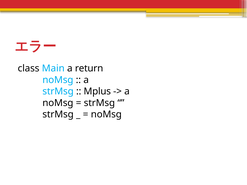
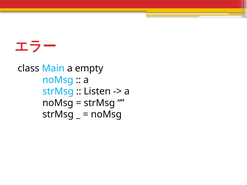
return: return -> empty (89, 68)
Mplus: Mplus -> Listen (97, 91)
